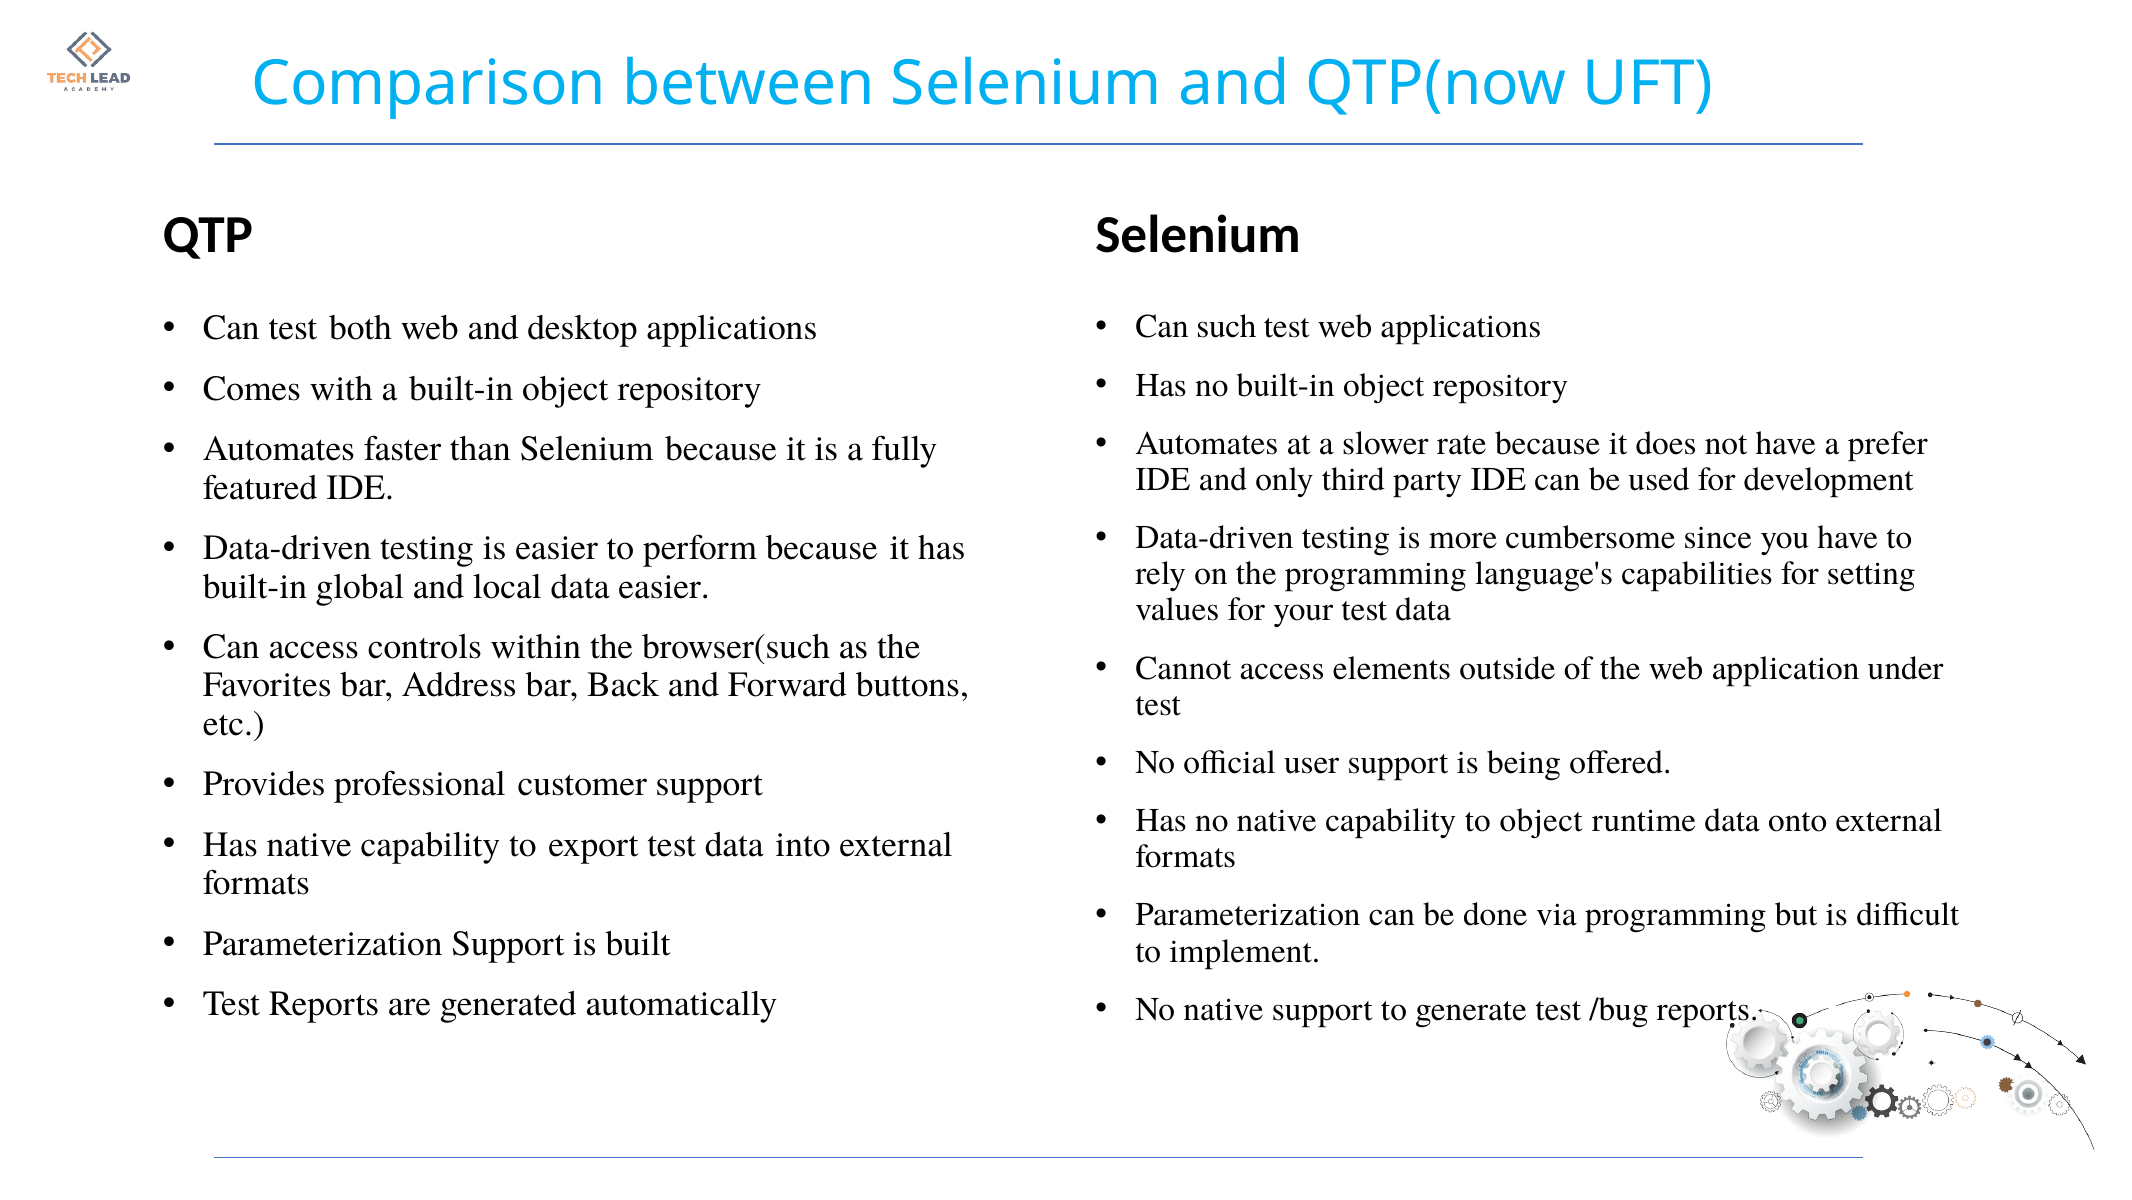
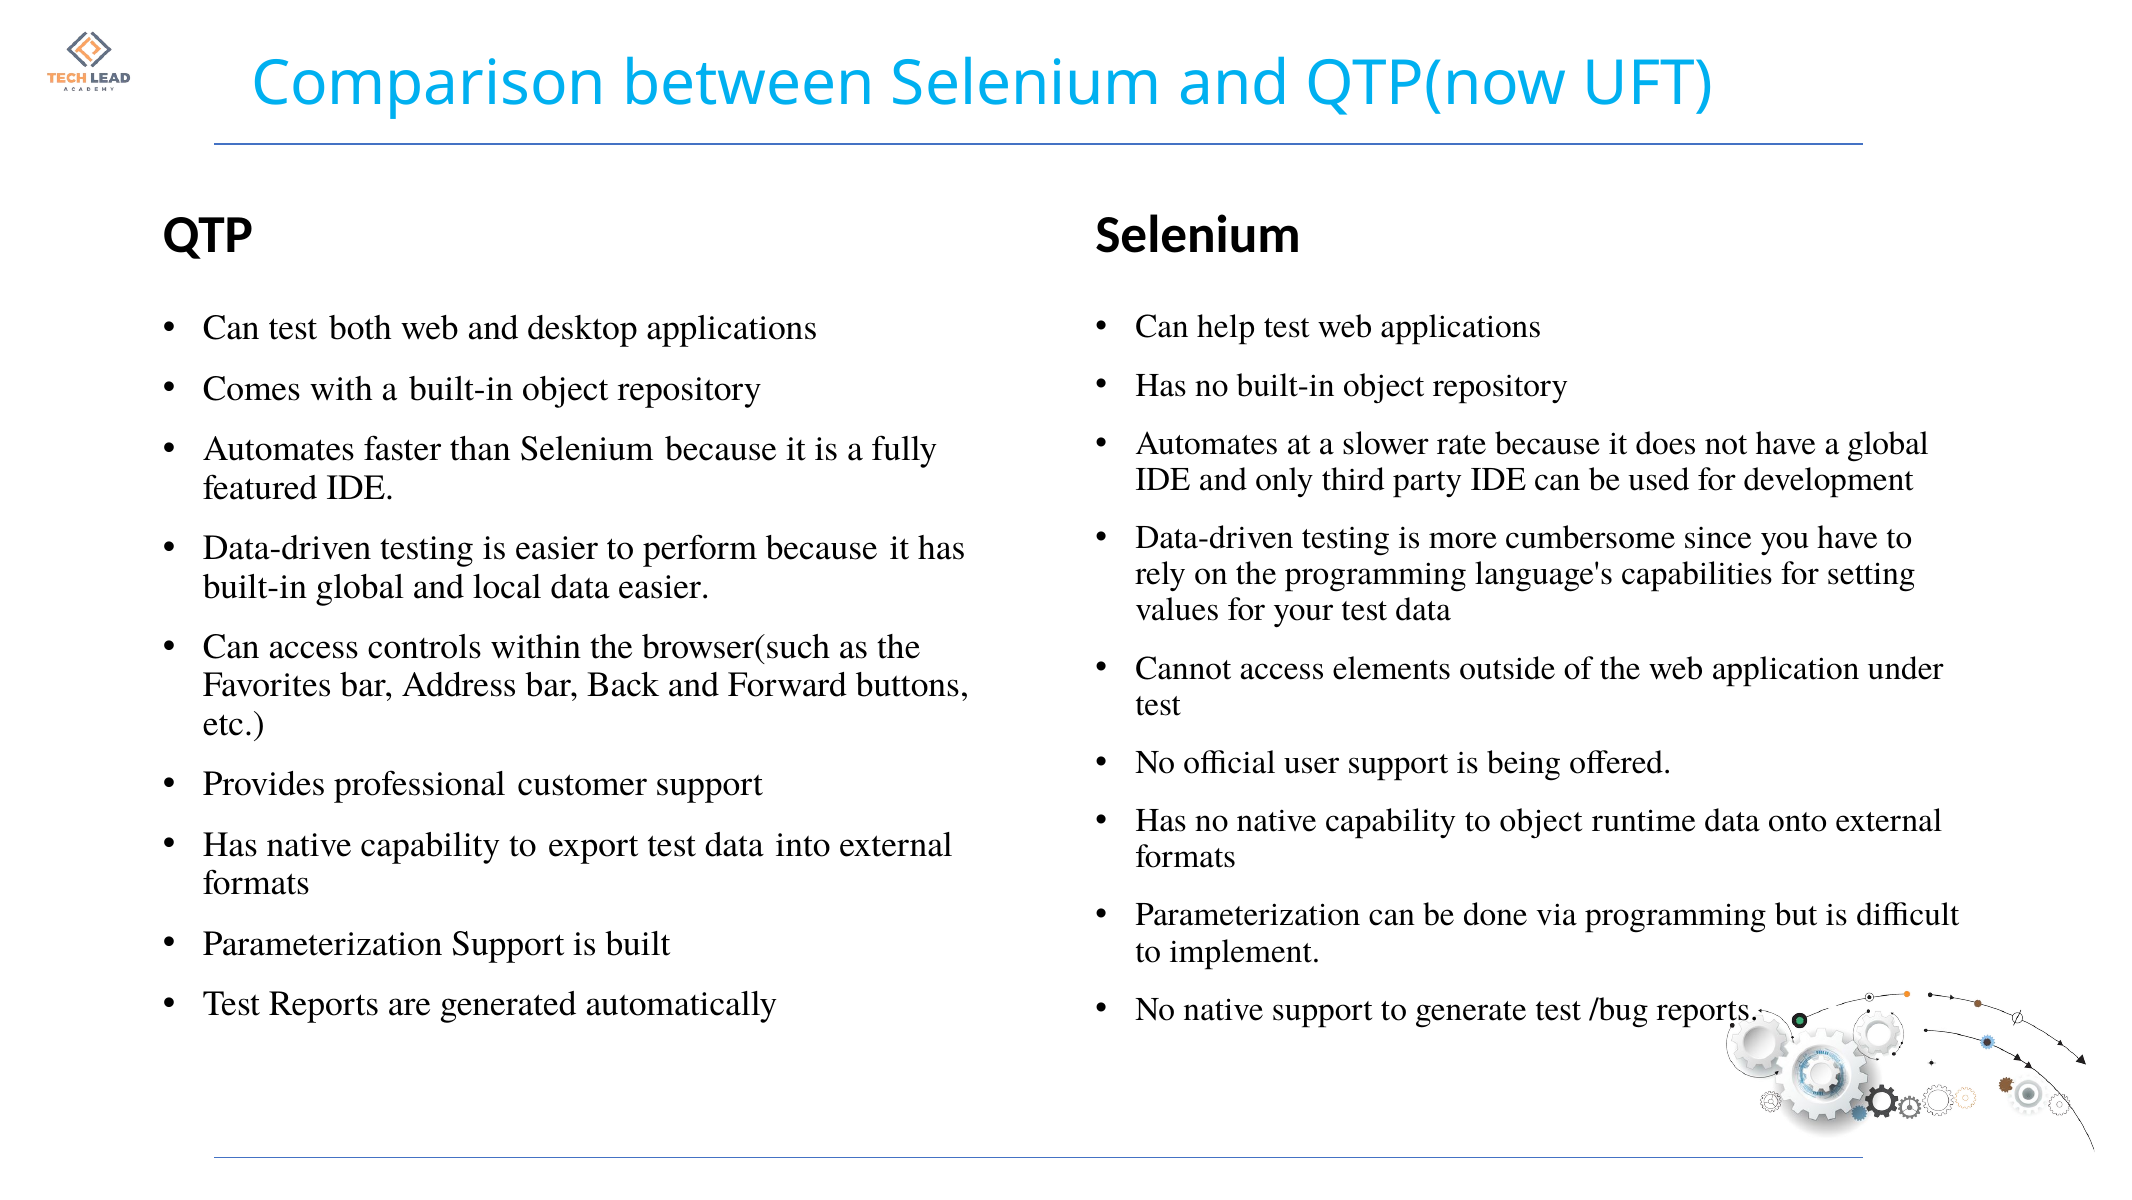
such: such -> help (1226, 327)
a prefer: prefer -> global (1888, 443)
